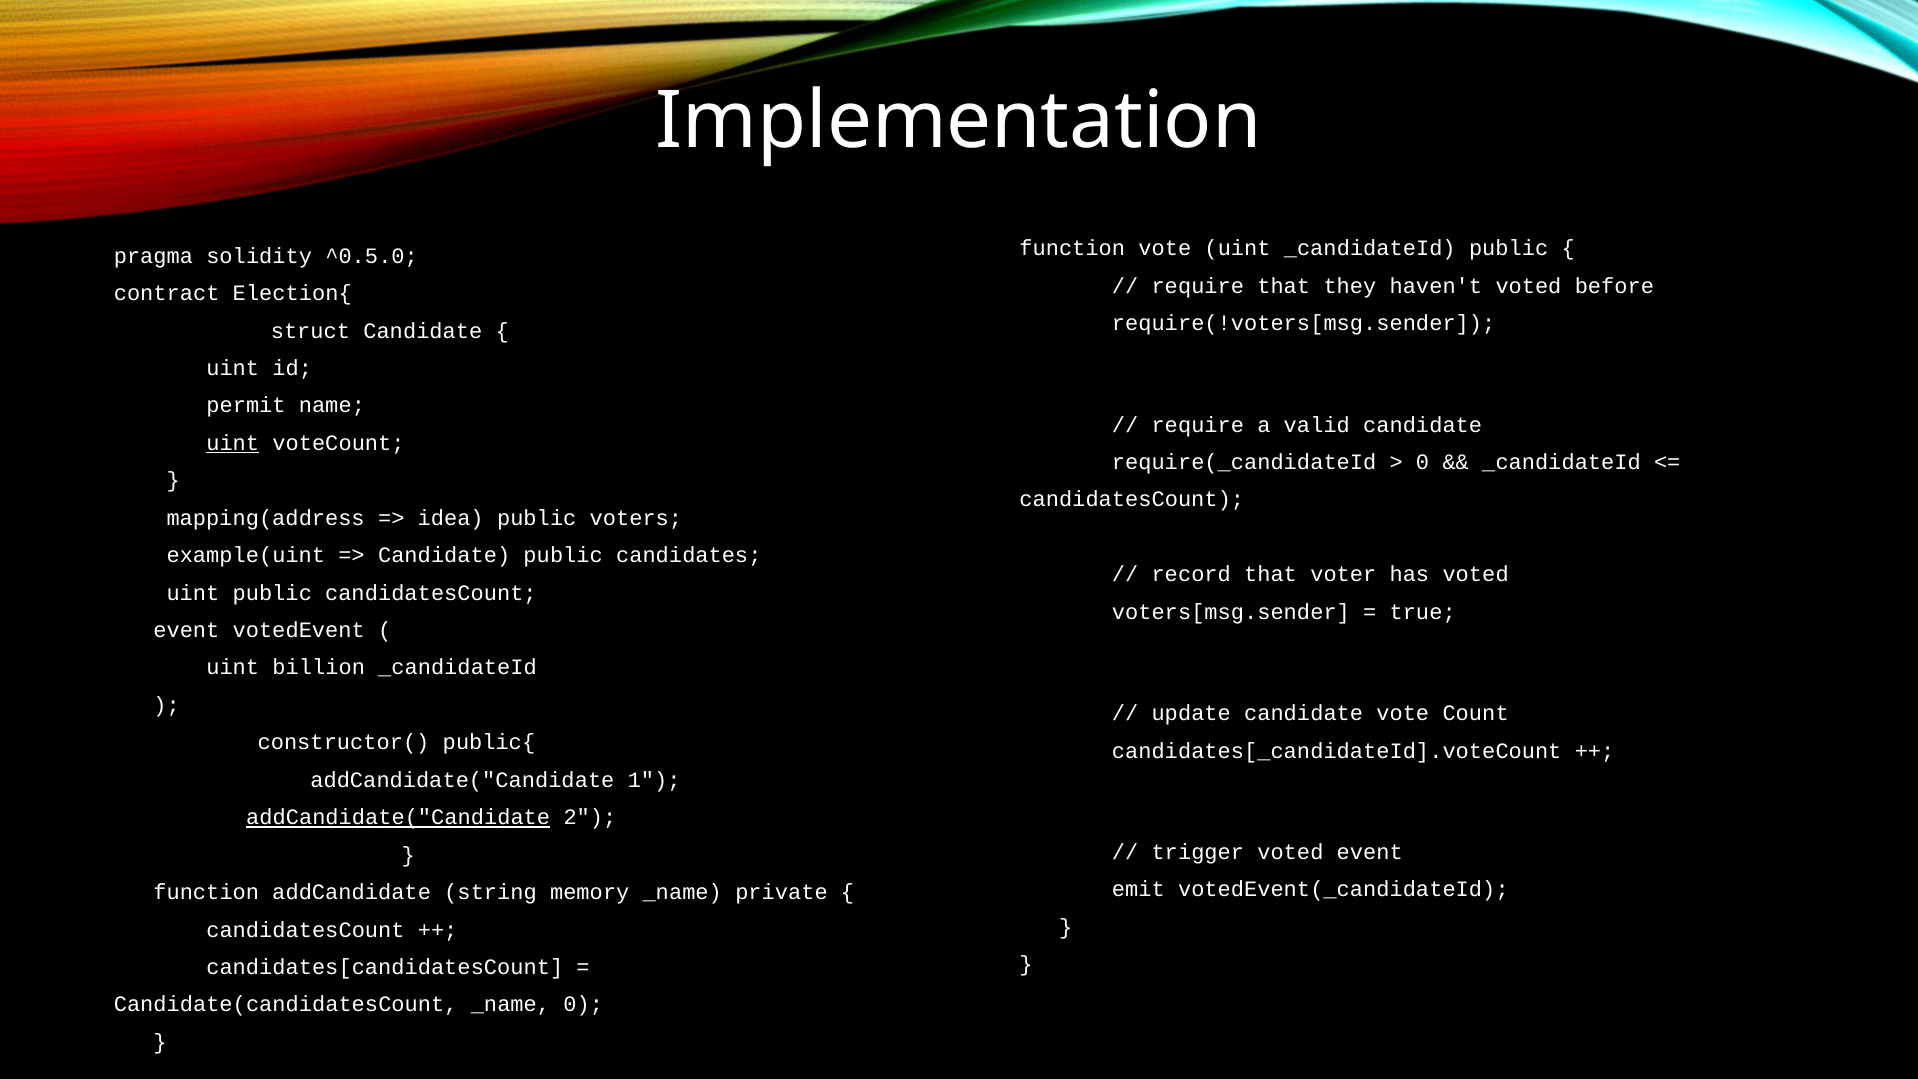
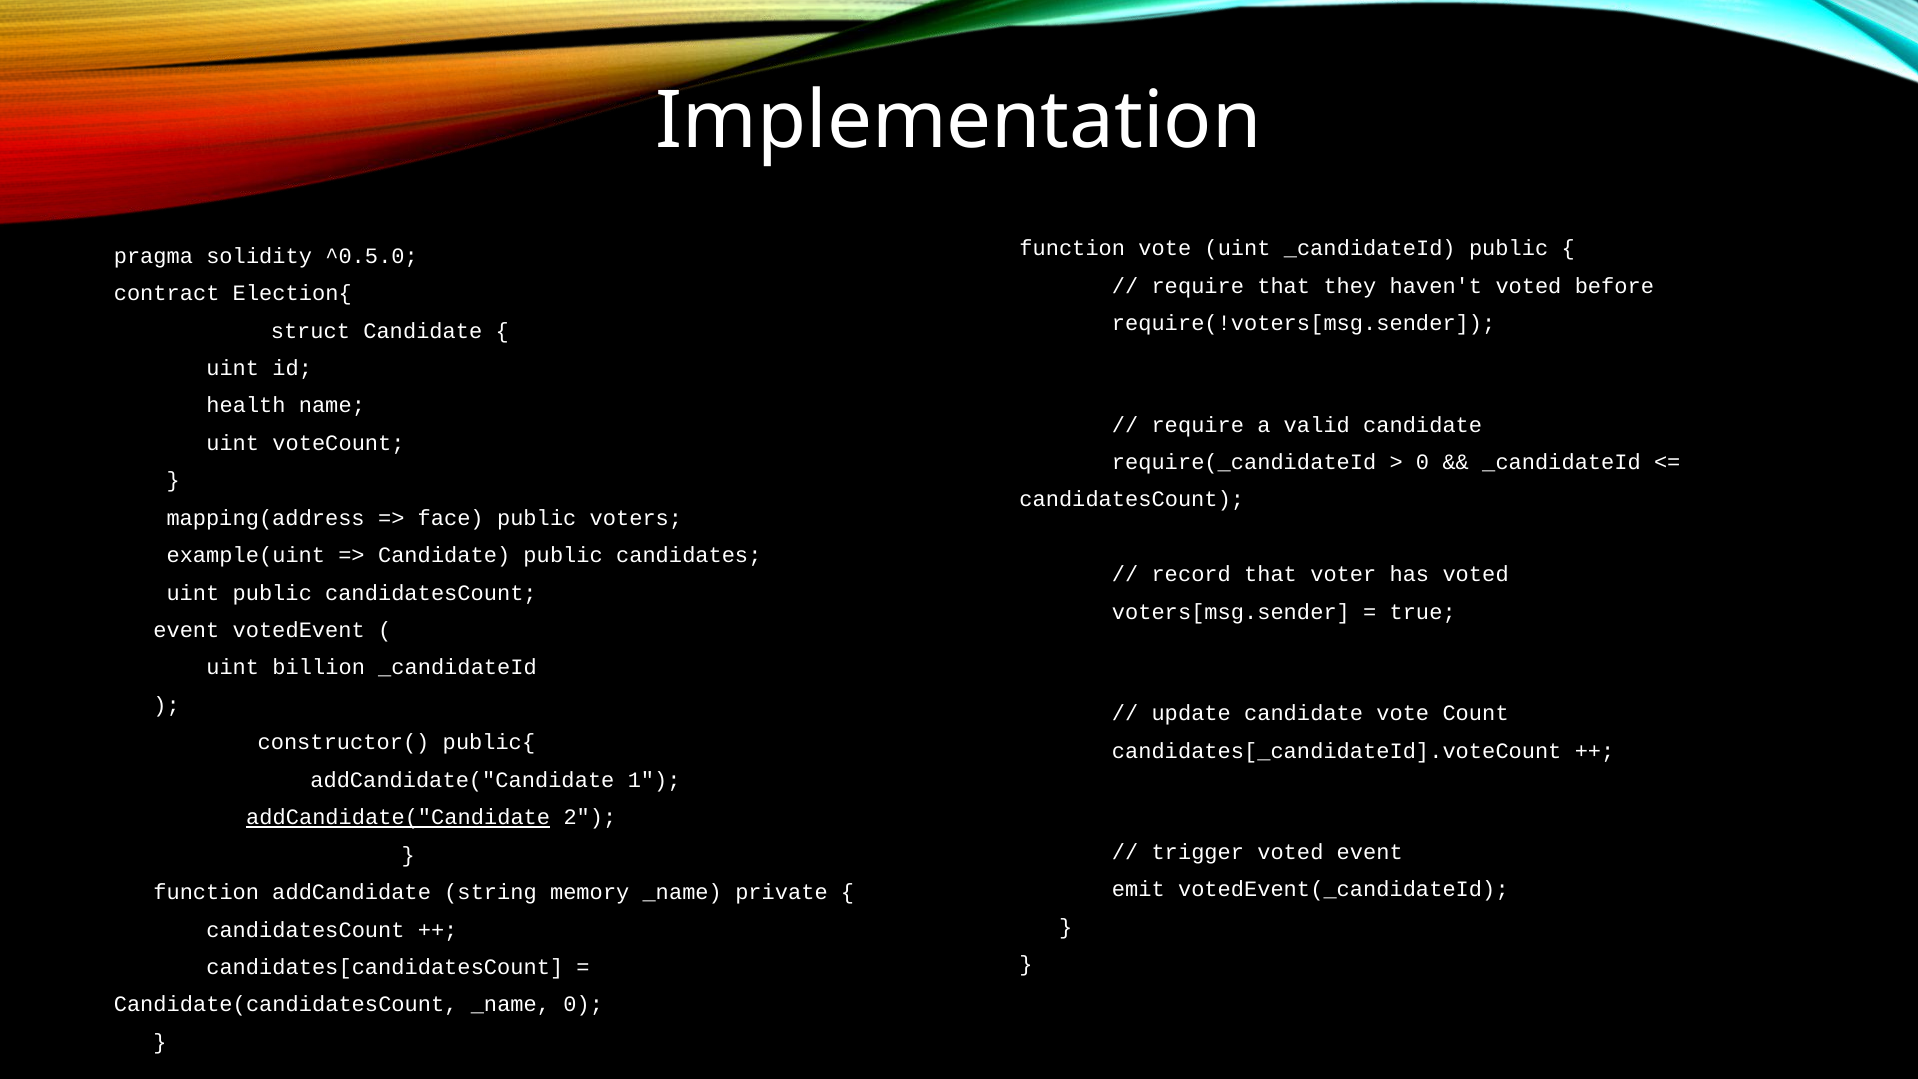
permit: permit -> health (246, 406)
uint underline: present -> none (233, 443)
idea: idea -> face (451, 518)
